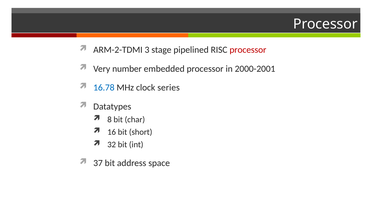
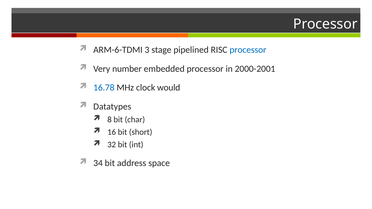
ARM-2-TDMI: ARM-2-TDMI -> ARM-6-TDMI (118, 50)
processor colour: red -> blue (248, 50)
series: series -> would (169, 88)
37: 37 -> 34 (98, 163)
